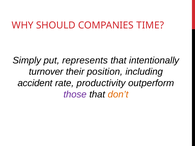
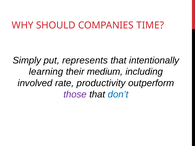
turnover: turnover -> learning (46, 72)
position: position -> medium (105, 72)
accident: accident -> involved (35, 83)
don’t colour: orange -> blue (118, 95)
